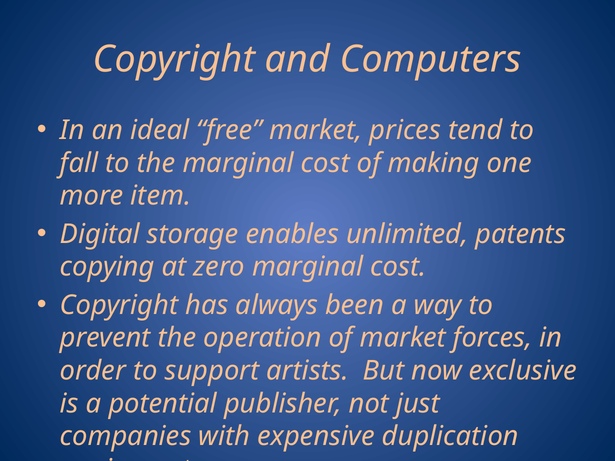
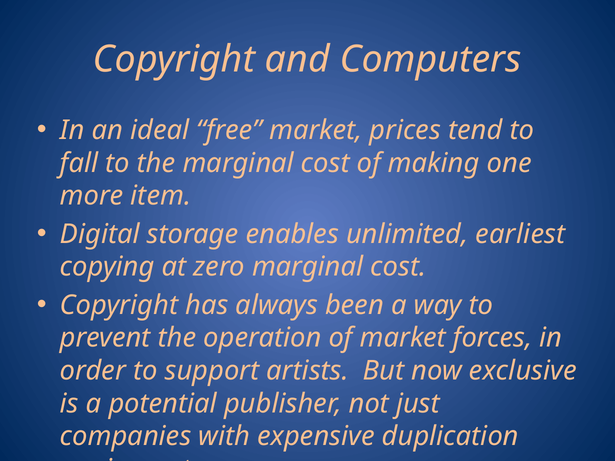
patents: patents -> earliest (520, 234)
